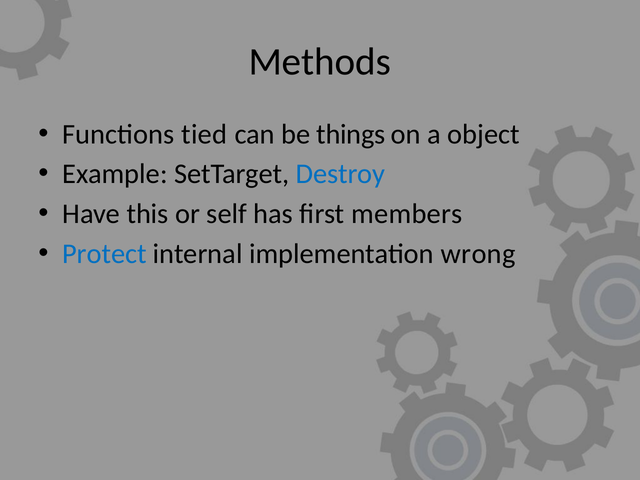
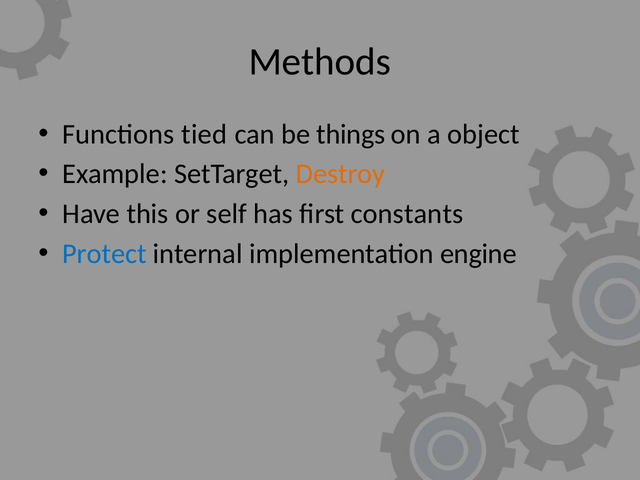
Destroy colour: blue -> orange (340, 174)
members: members -> constants (407, 214)
wrong: wrong -> engine (478, 254)
